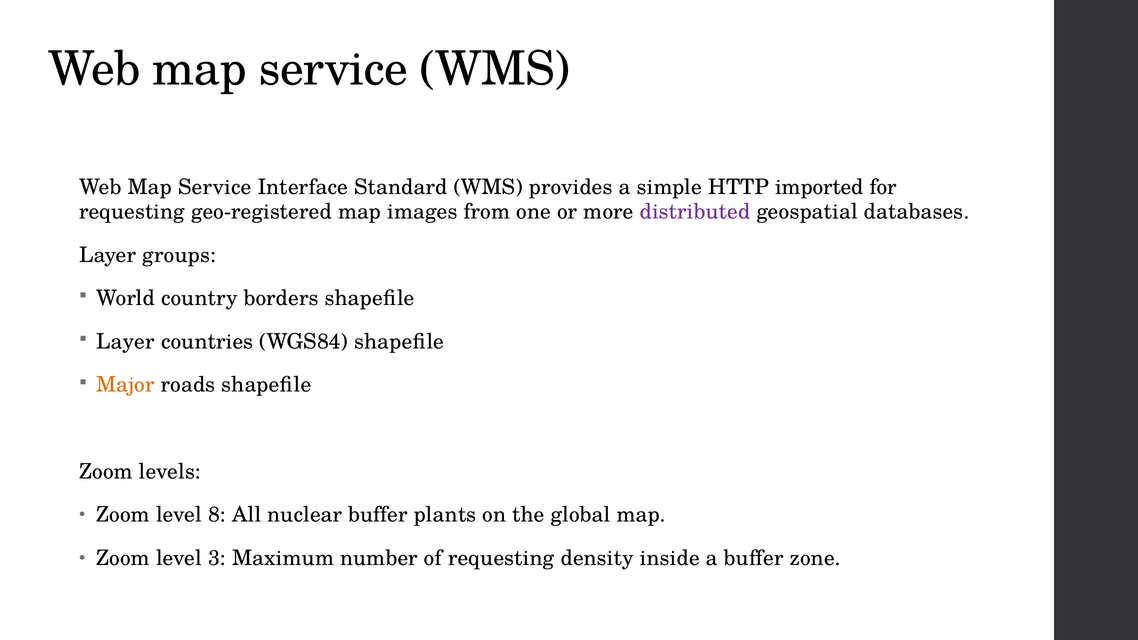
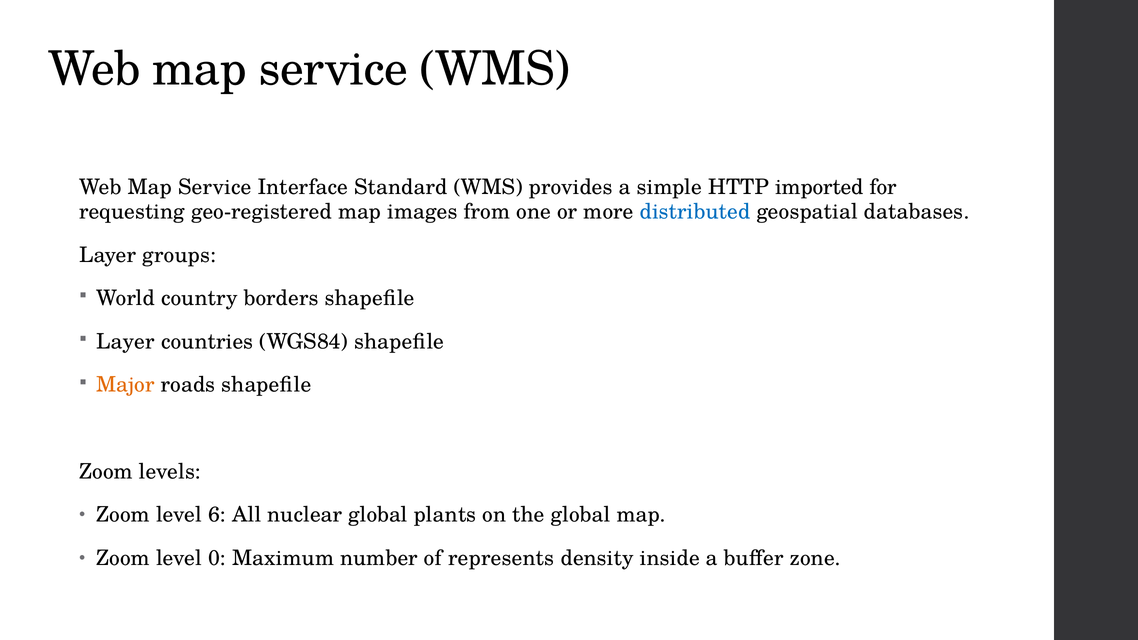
distributed colour: purple -> blue (695, 212)
8: 8 -> 6 (217, 515)
nuclear buffer: buffer -> global (378, 515)
3: 3 -> 0 (217, 558)
of requesting: requesting -> represents (501, 558)
